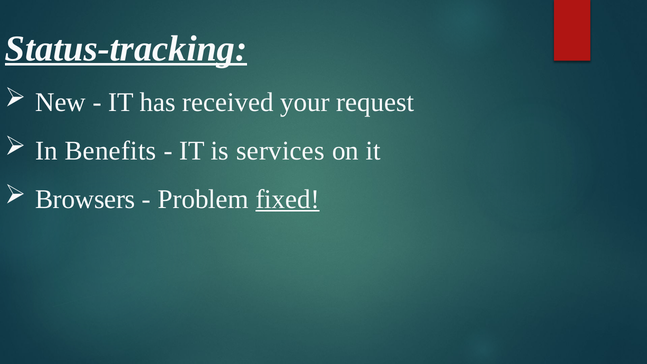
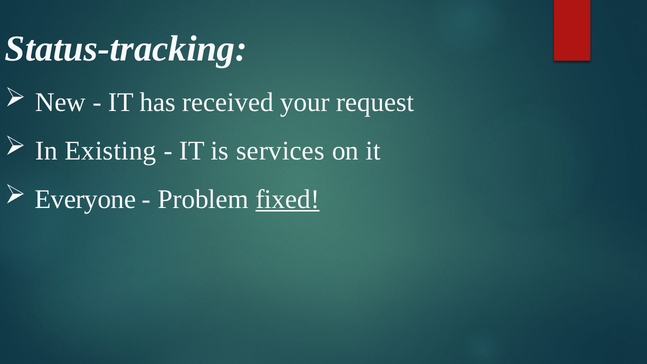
Status-tracking underline: present -> none (126, 49)
Benefits: Benefits -> Existing (110, 151)
Browsers: Browsers -> Everyone (85, 199)
